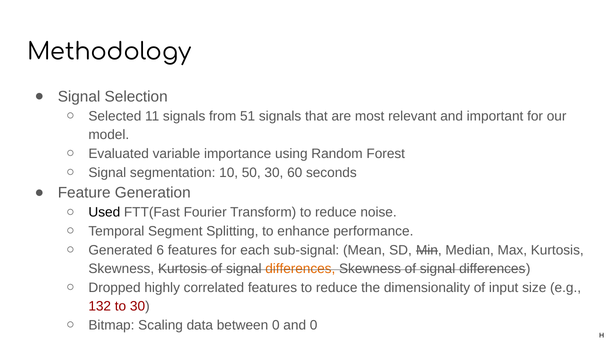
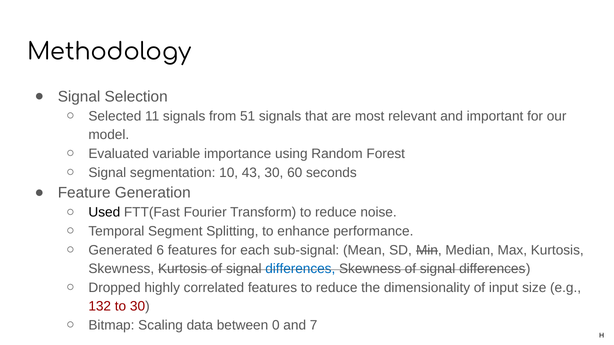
50: 50 -> 43 (251, 173)
differences colour: orange -> blue (300, 269)
and 0: 0 -> 7 (314, 326)
